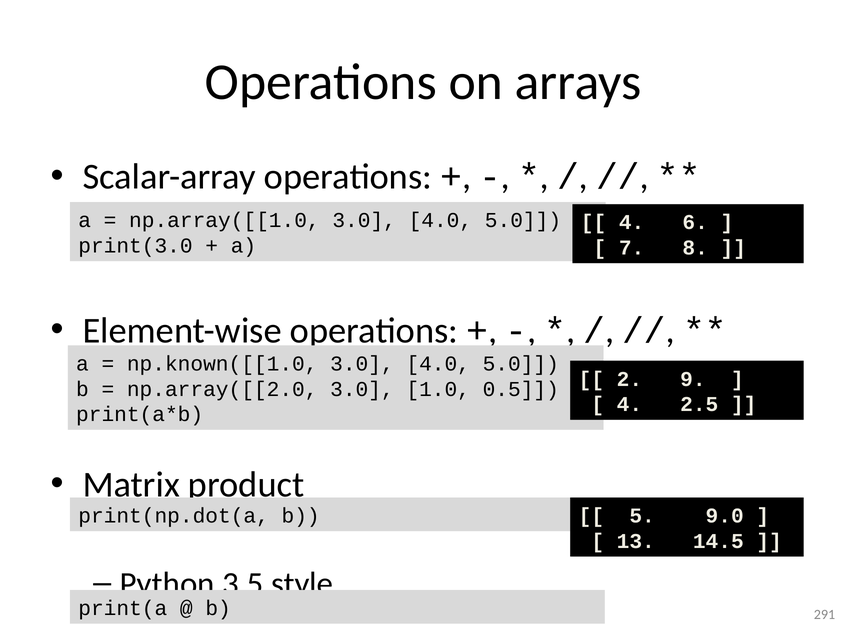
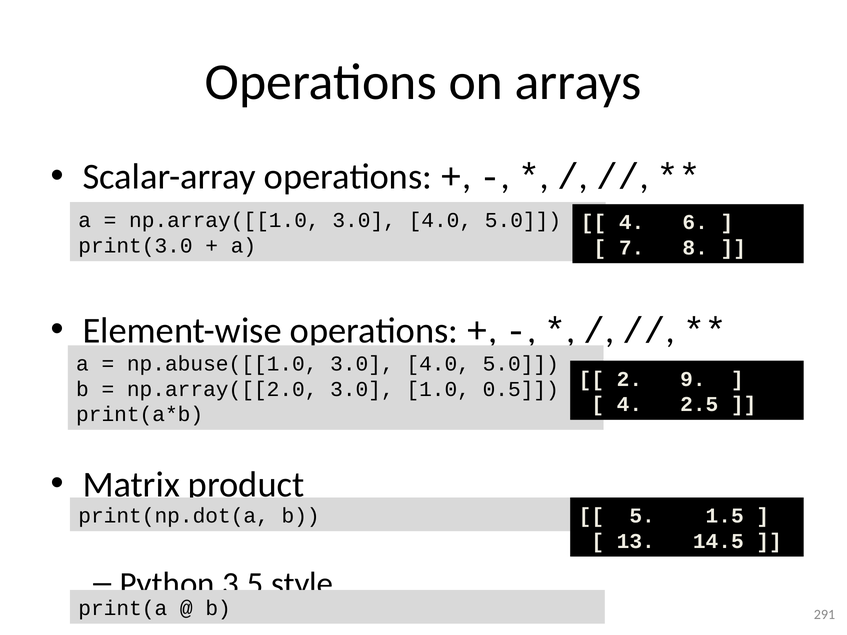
np.known([[1.0: np.known([[1.0 -> np.abuse([[1.0 (222, 364)
9.0: 9.0 -> 1.5 (725, 516)
